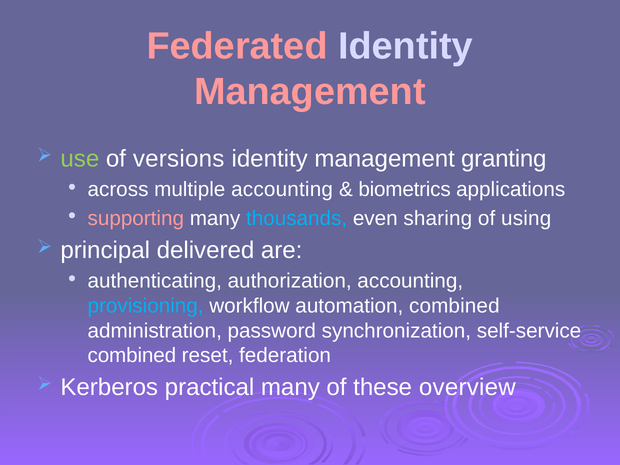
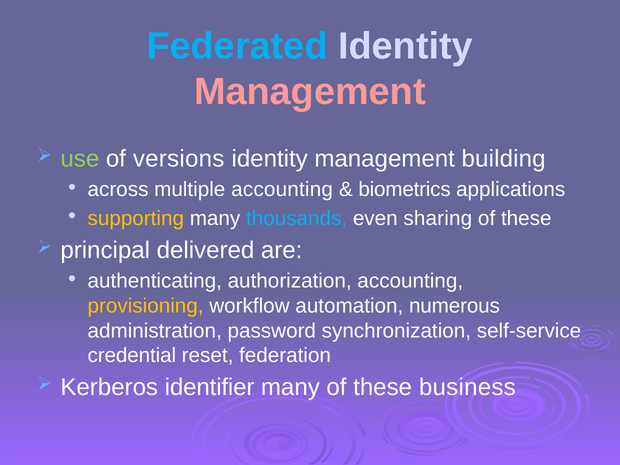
Federated colour: pink -> light blue (237, 46)
granting: granting -> building (504, 159)
supporting colour: pink -> yellow (136, 218)
using: using -> these (526, 218)
provisioning colour: light blue -> yellow (146, 306)
automation combined: combined -> numerous (454, 306)
combined: combined -> credential (132, 356)
practical: practical -> identifier (210, 387)
overview: overview -> business (467, 387)
